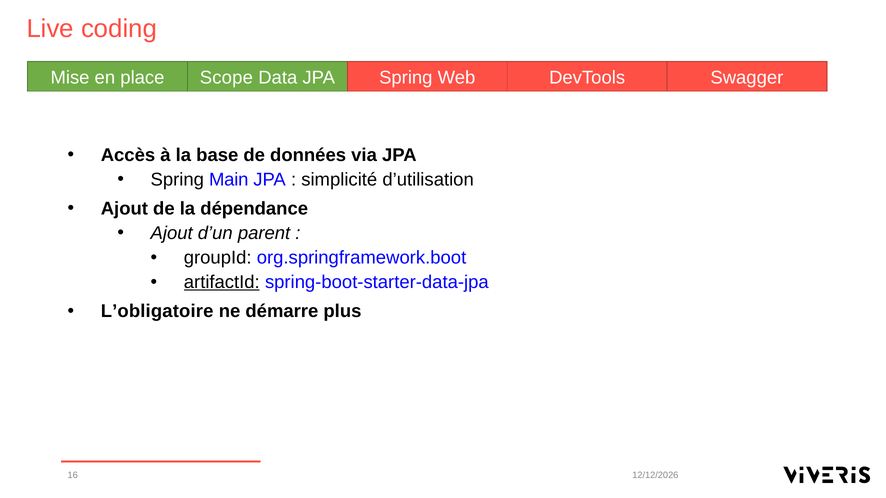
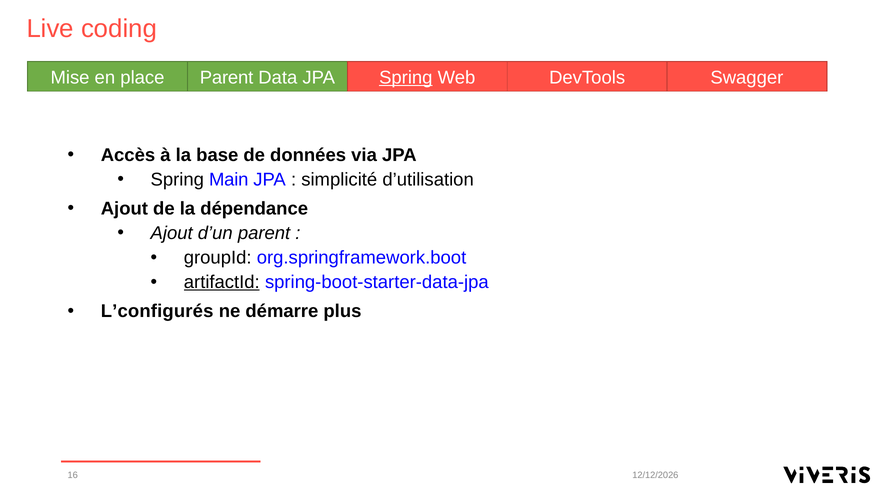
place Scope: Scope -> Parent (227, 78)
Spring underline: none -> present (406, 78)
L’obligatoire: L’obligatoire -> L’configurés (157, 312)
